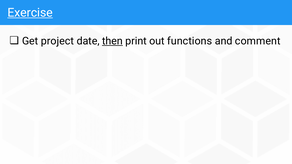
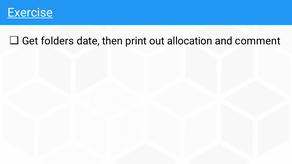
project: project -> folders (57, 41)
then underline: present -> none (112, 41)
functions: functions -> allocation (190, 41)
